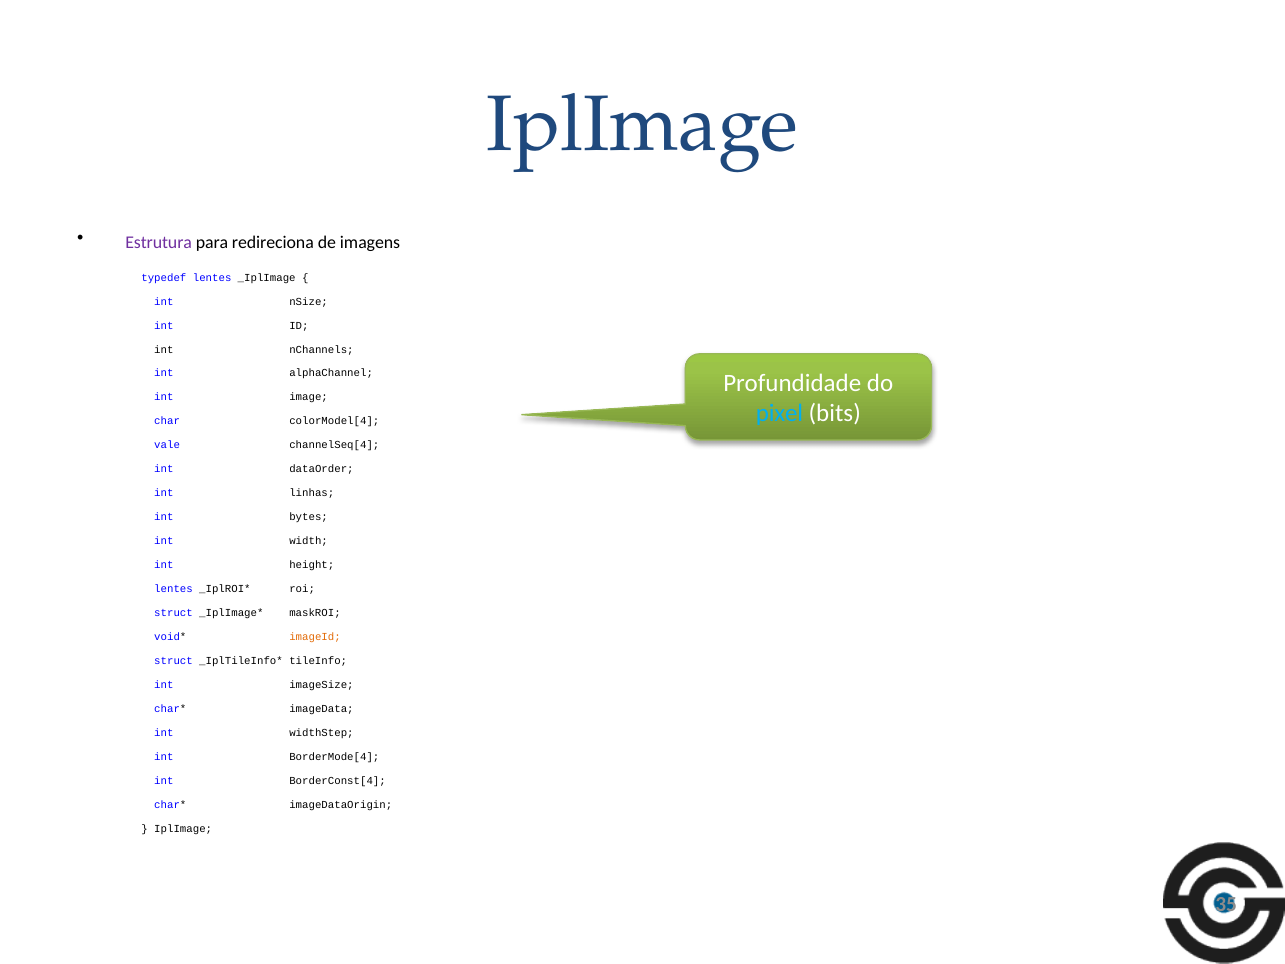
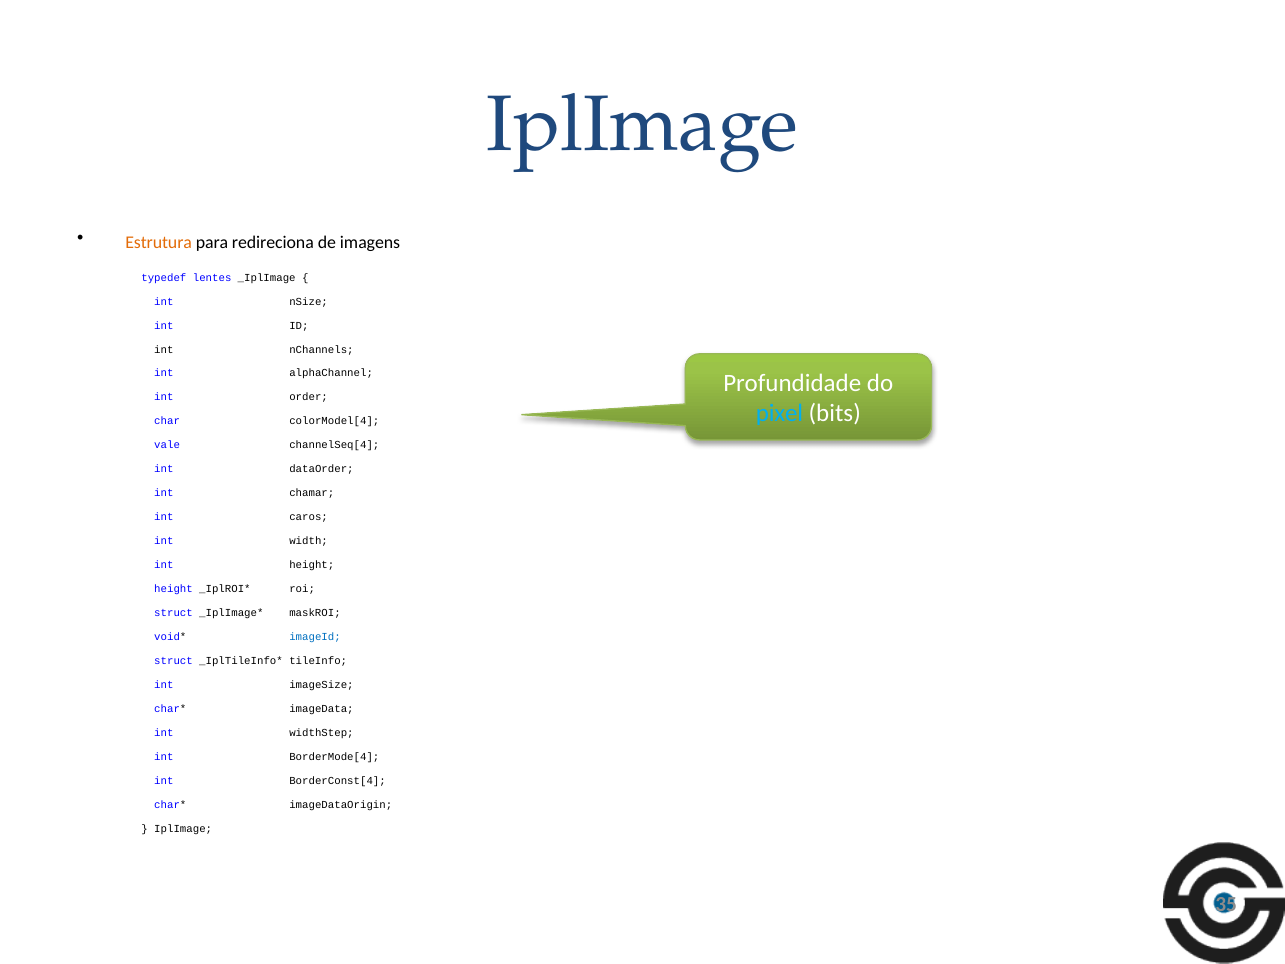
Estrutura colour: purple -> orange (159, 243)
image: image -> order (309, 397)
linhas: linhas -> chamar (312, 493)
bytes: bytes -> caros (309, 517)
lentes: lentes -> height (174, 589)
imageId colour: orange -> blue (315, 637)
